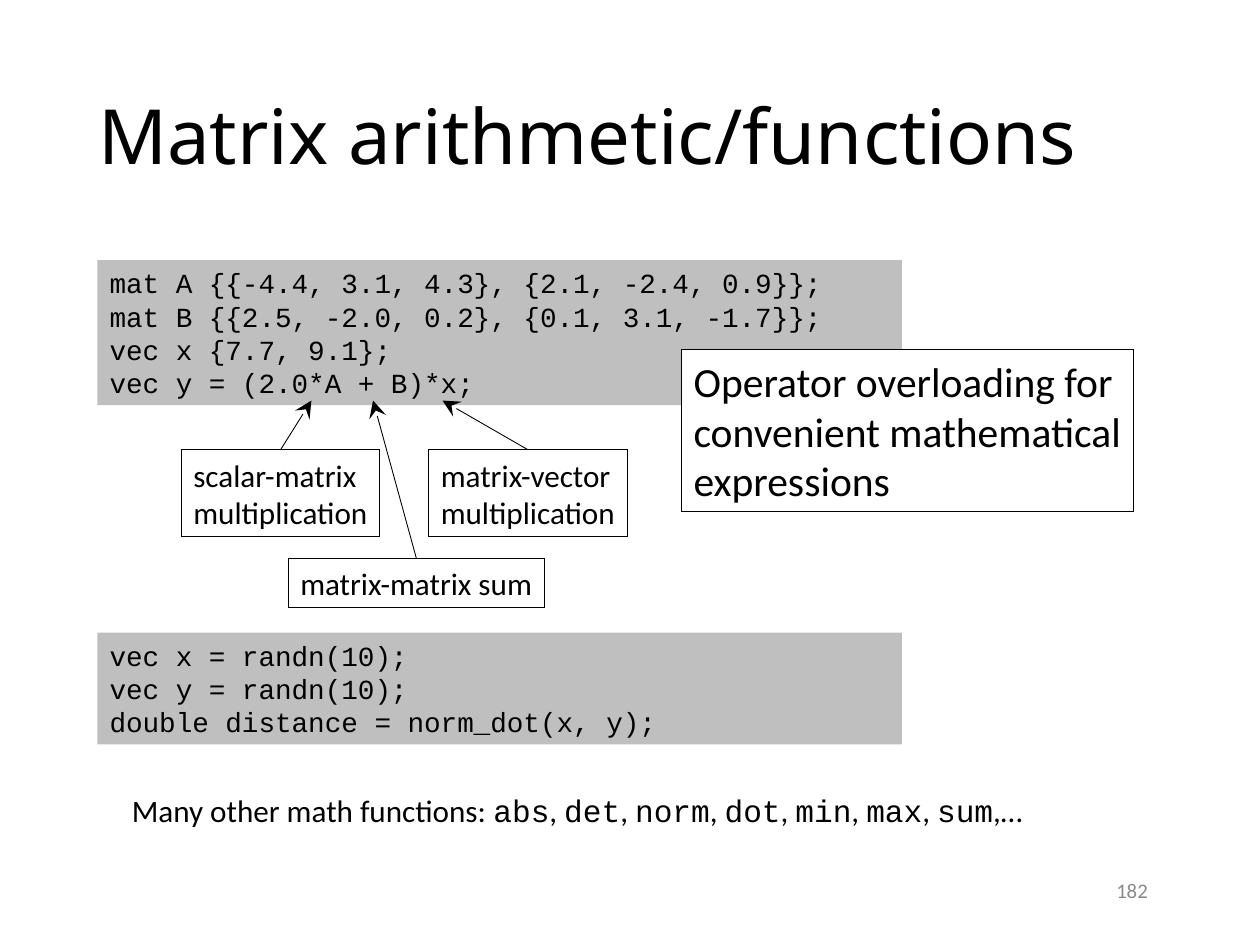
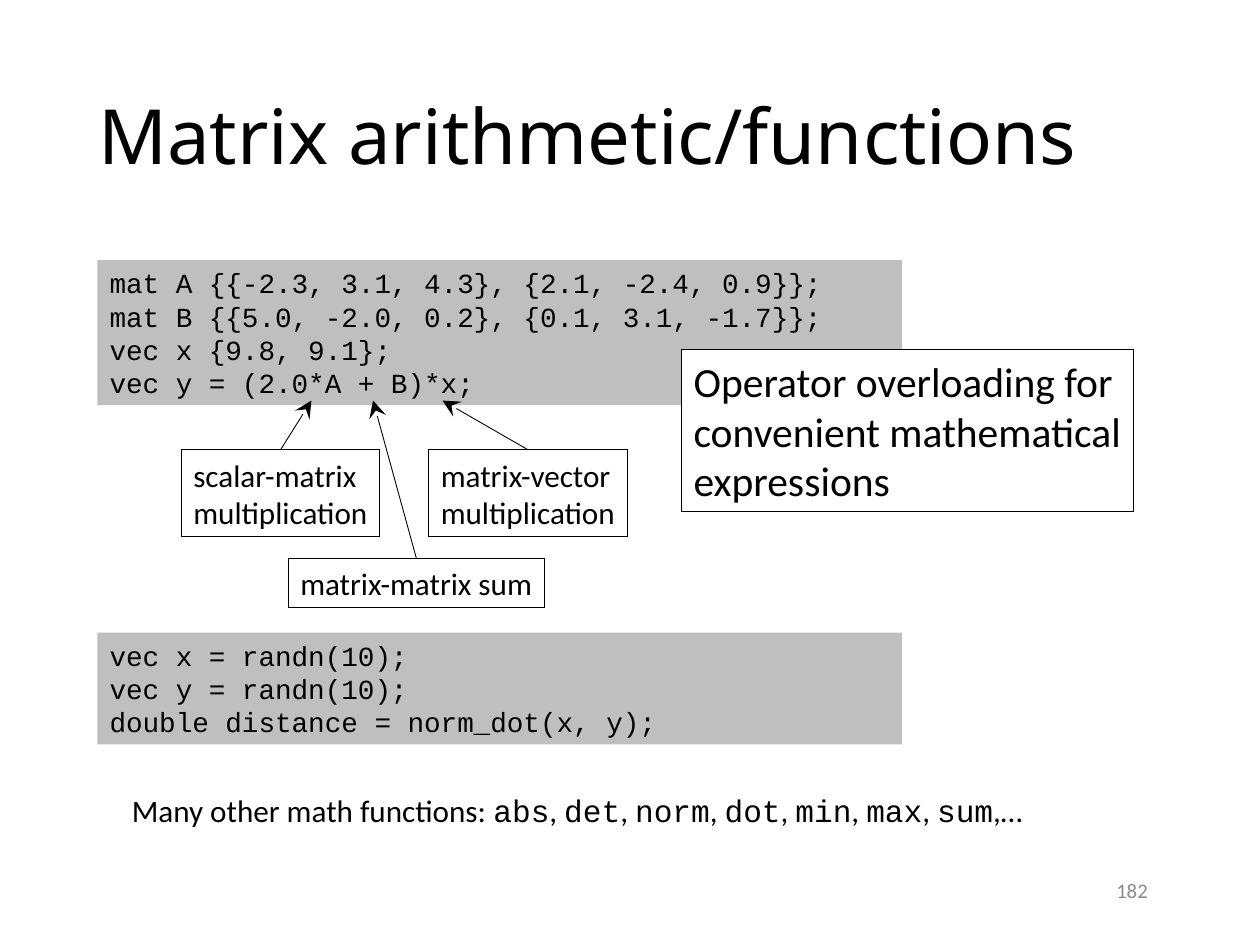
-4.4: -4.4 -> -2.3 (267, 285)
2.5: 2.5 -> 5.0 (259, 318)
7.7: 7.7 -> 9.8 (250, 351)
